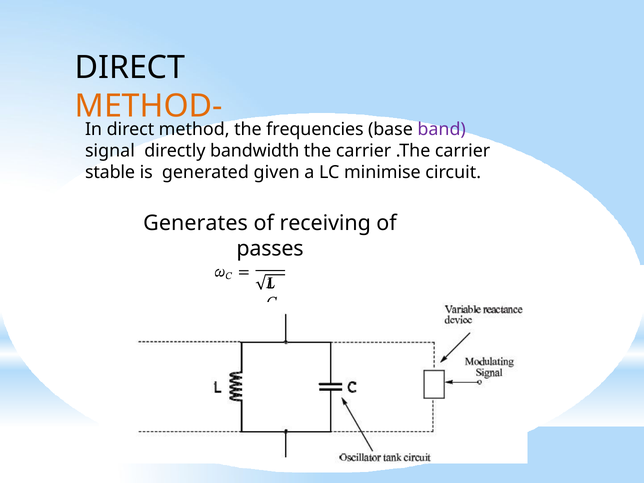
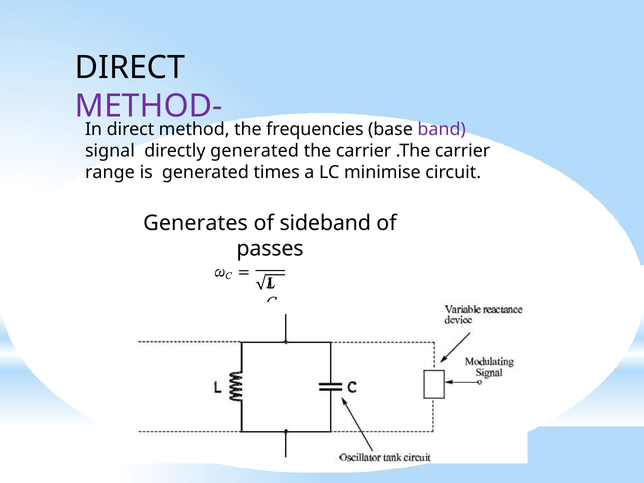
METHOD- colour: orange -> purple (149, 106)
directly bandwidth: bandwidth -> generated (255, 151)
stable: stable -> range (110, 172)
given: given -> times (277, 172)
receiving: receiving -> sideband (325, 223)
